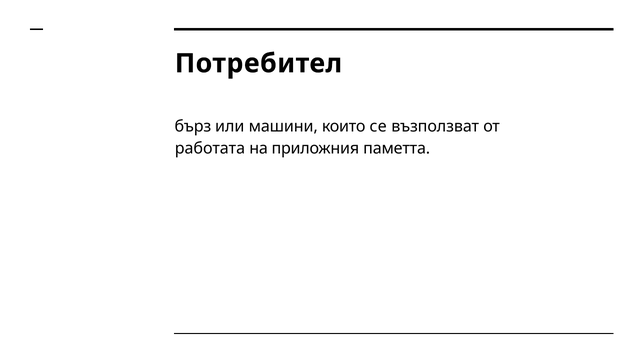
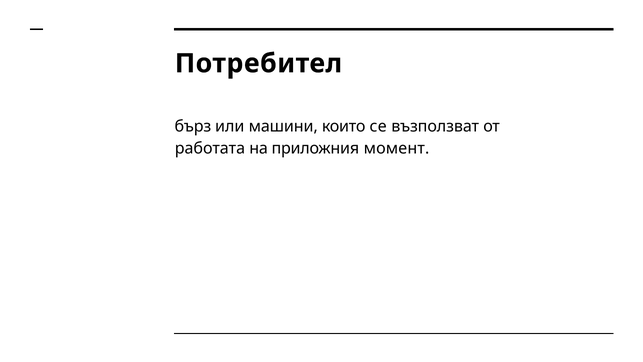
паметта: паметта -> момент (396, 148)
